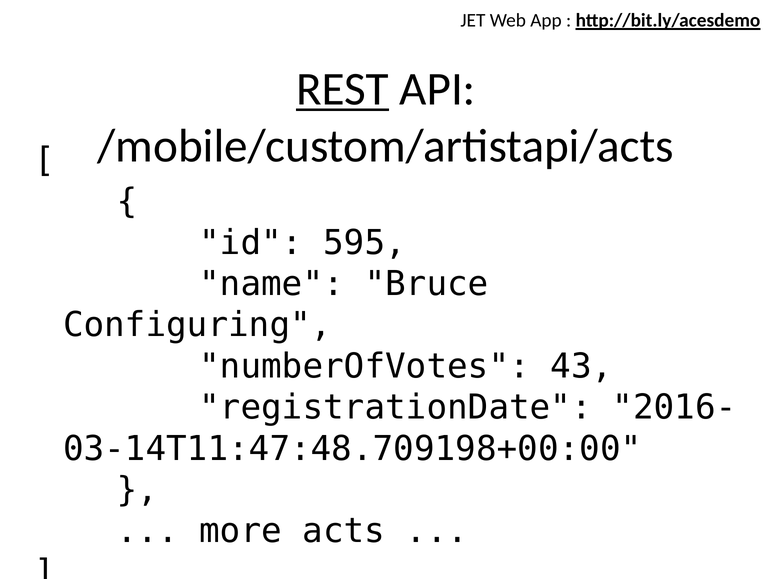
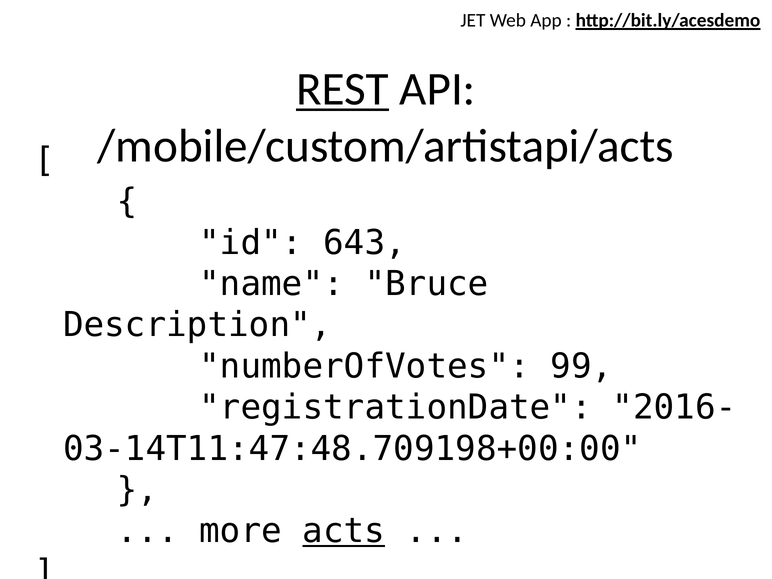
595: 595 -> 643 (365, 243)
Configuring: Configuring -> Description (197, 325)
43: 43 -> 99 (581, 366)
acts underline: none -> present (344, 531)
